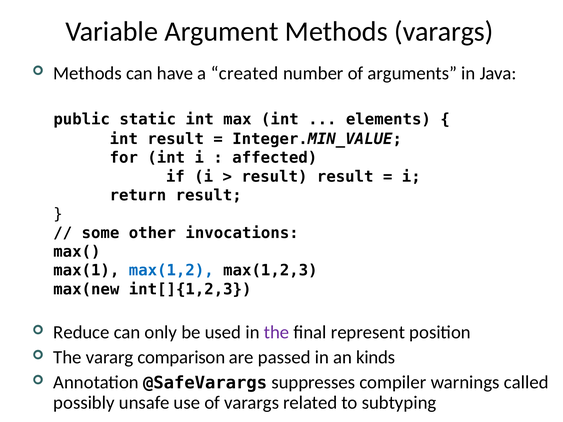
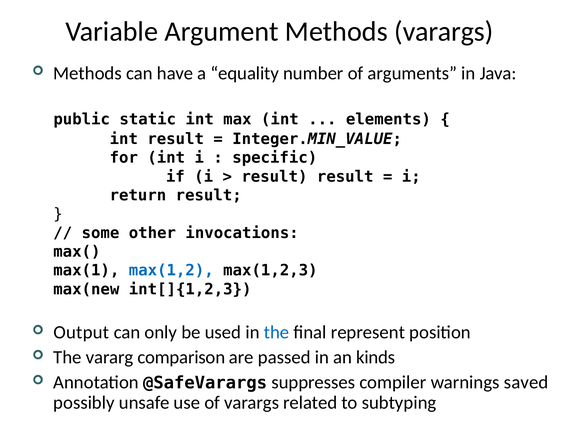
created: created -> equality (245, 73)
affected: affected -> specific (275, 158)
Reduce: Reduce -> Output (81, 333)
the colour: purple -> blue (277, 333)
called: called -> saved (526, 383)
